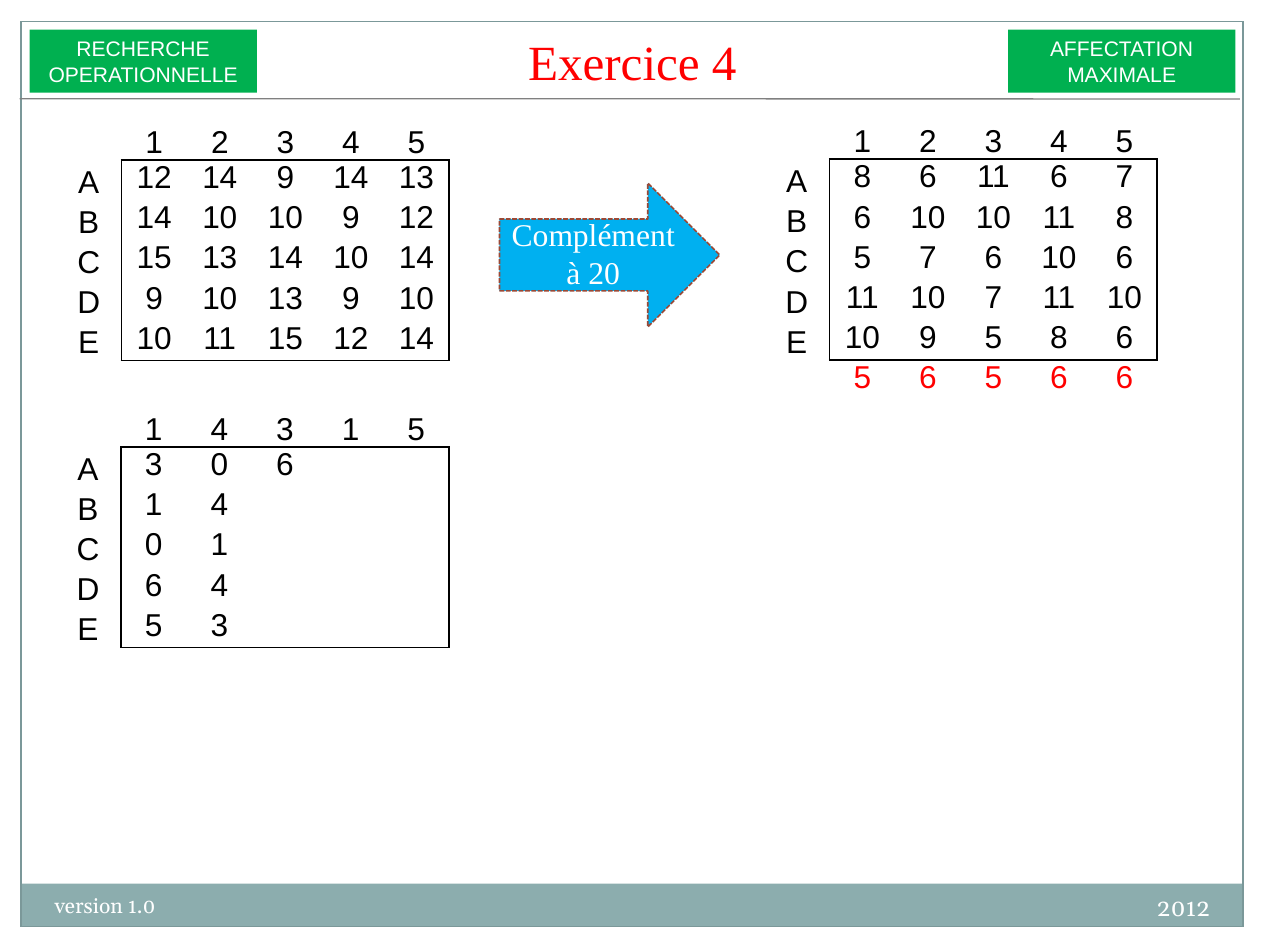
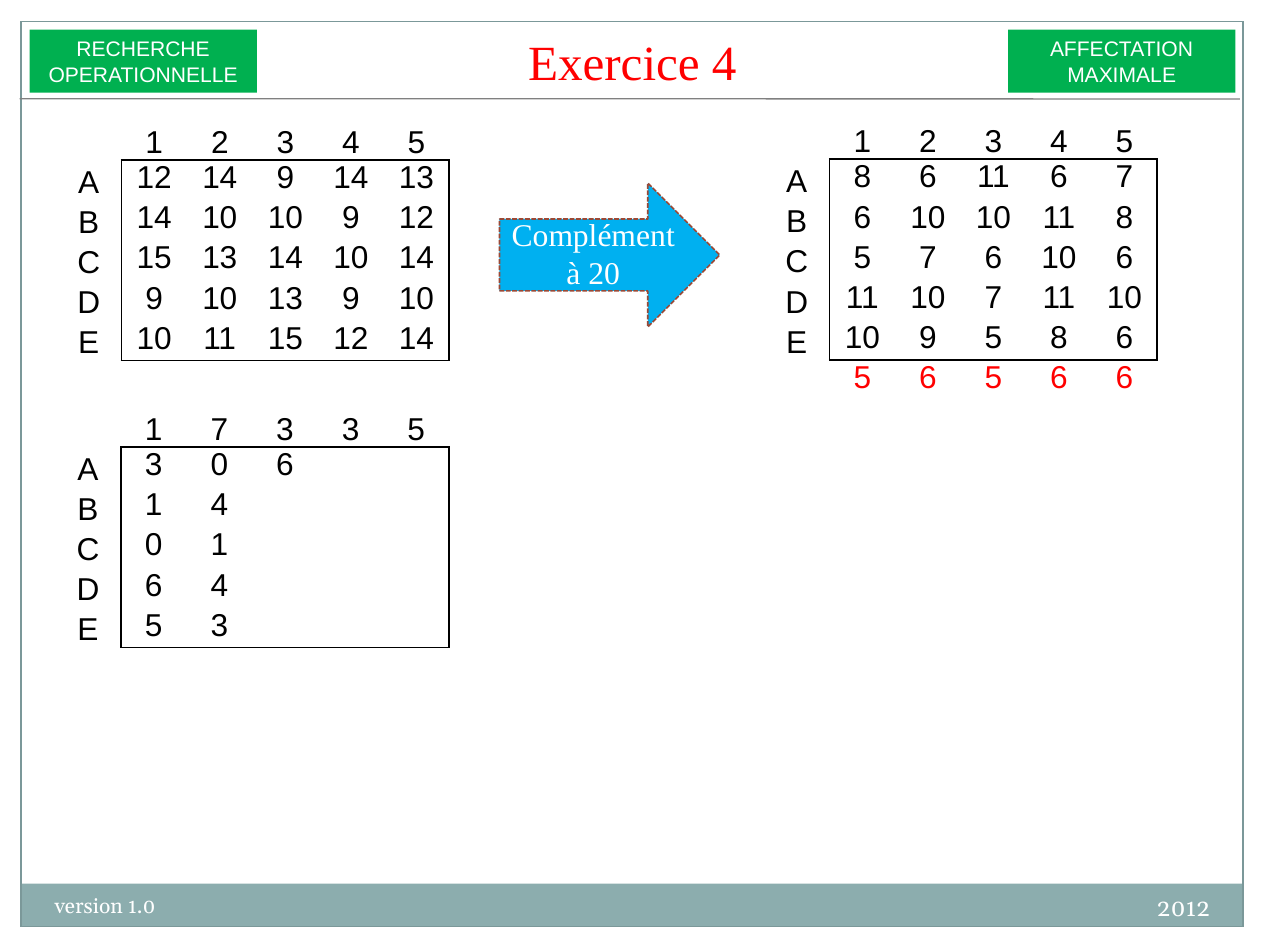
4: 4 -> 7 (219, 430)
3 1: 1 -> 3 (351, 430)
